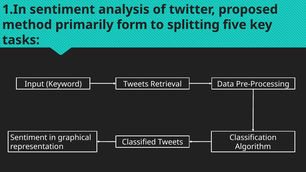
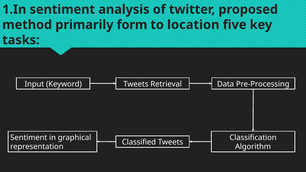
splitting: splitting -> location (193, 25)
